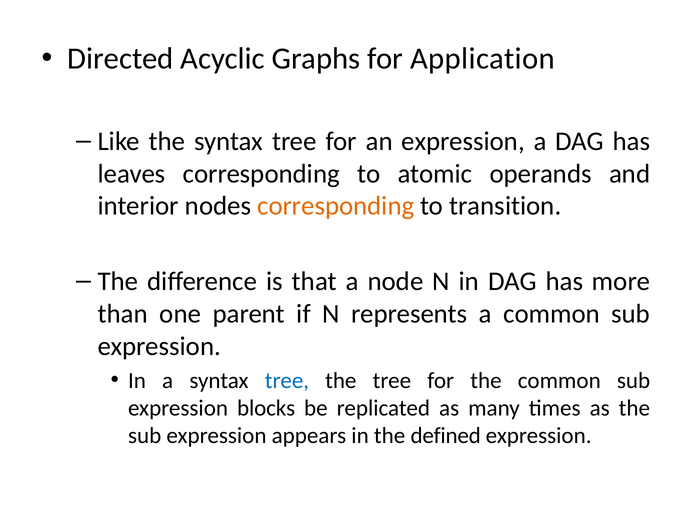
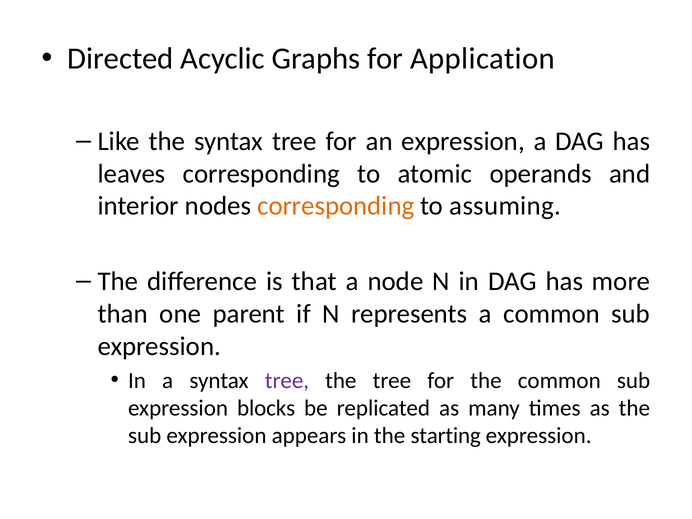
transition: transition -> assuming (505, 206)
tree colour: blue -> purple (287, 380)
defined: defined -> starting (446, 436)
